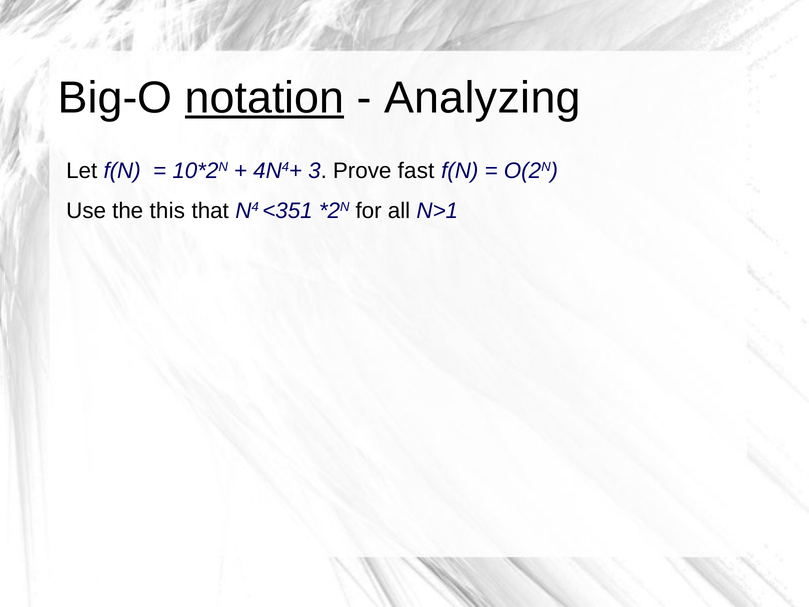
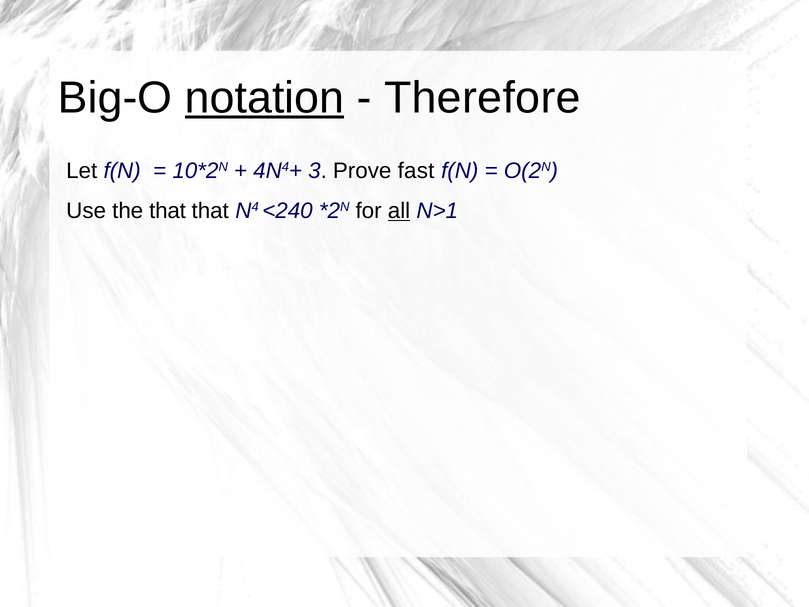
Analyzing: Analyzing -> Therefore (482, 98)
the this: this -> that (168, 211)
<351: <351 -> <240 (288, 211)
all underline: none -> present (399, 211)
